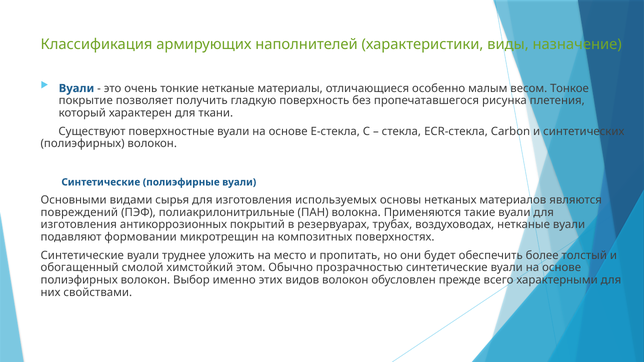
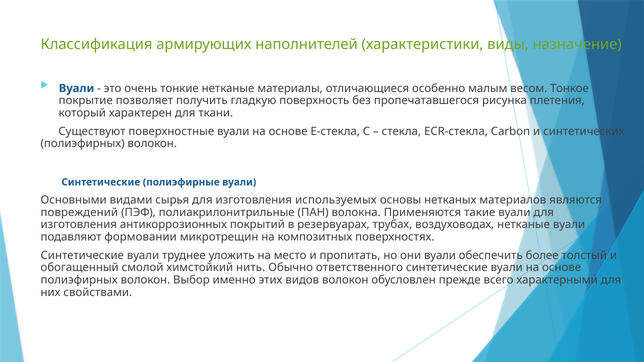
они будет: будет -> вуали (440, 255)
этом: этом -> нить (251, 268)
прозрачностью: прозрачностью -> ответственного (359, 268)
